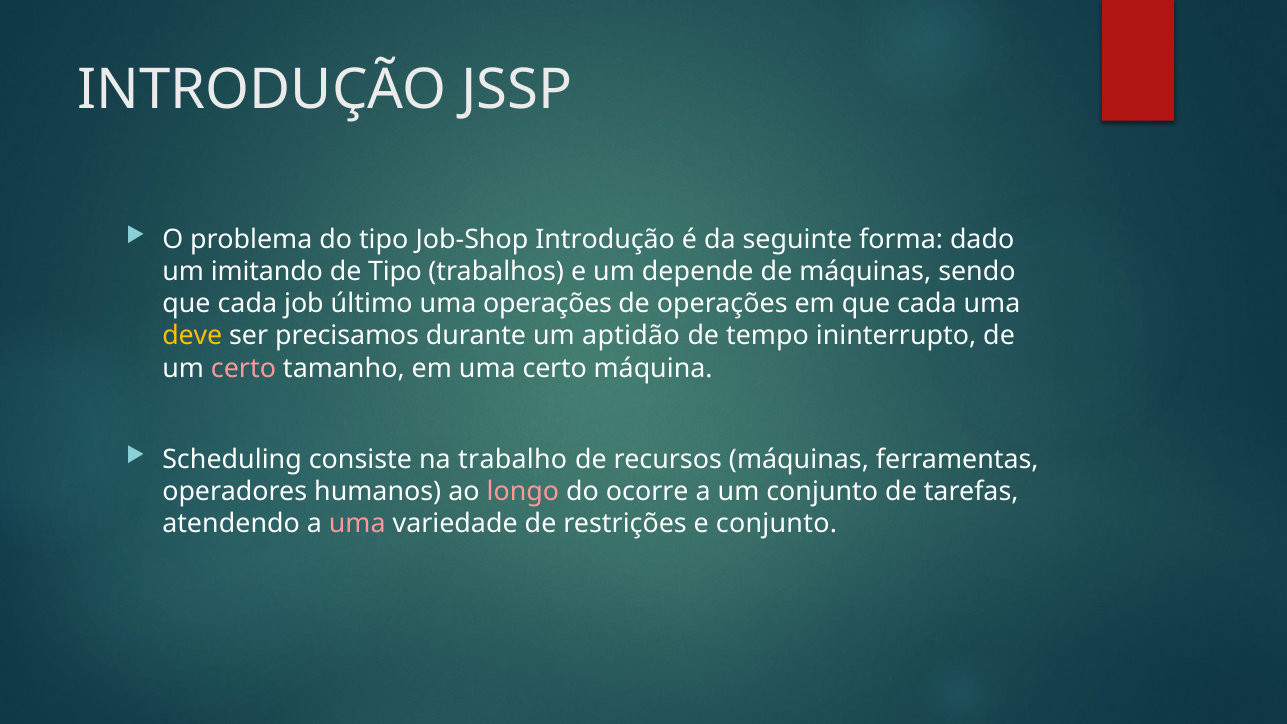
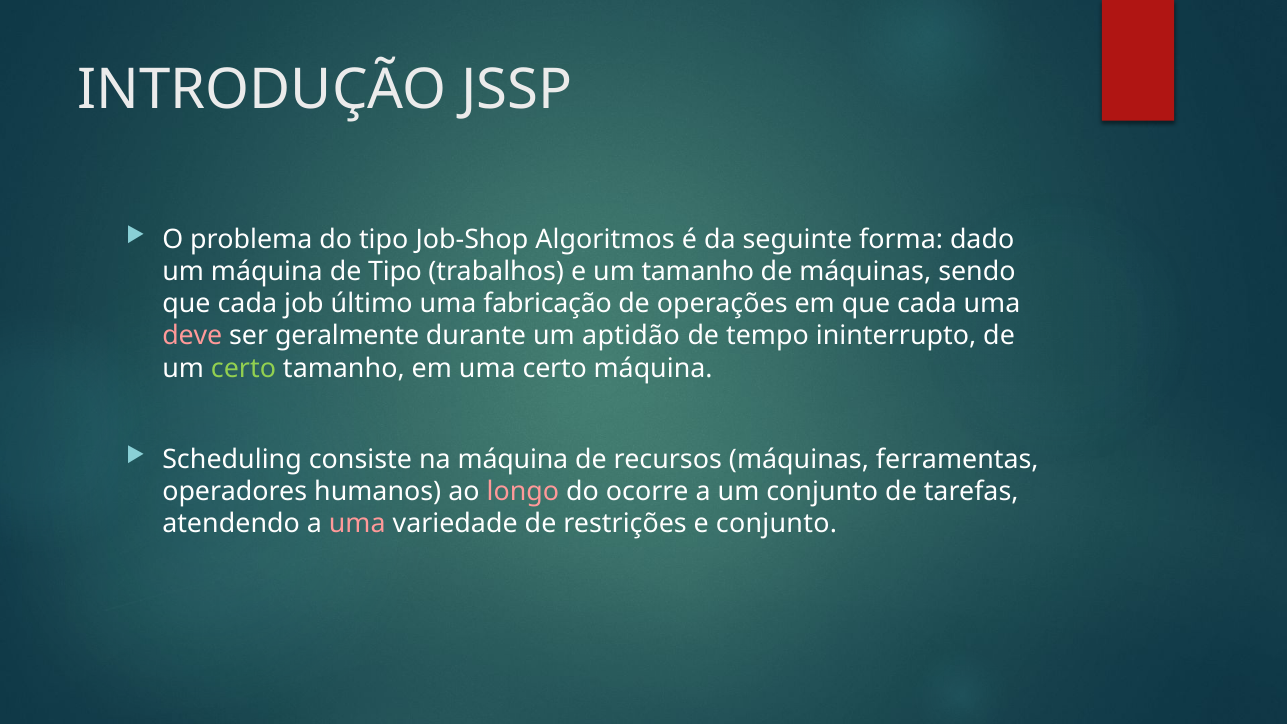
Job-Shop Introdução: Introdução -> Algoritmos (605, 240)
um imitando: imitando -> máquina (267, 272)
um depende: depende -> tamanho (698, 272)
uma operações: operações -> fabricação (548, 304)
deve colour: yellow -> pink (192, 336)
precisamos: precisamos -> geralmente (347, 336)
certo colour: pink -> light green (243, 368)
na trabalho: trabalho -> máquina (513, 459)
